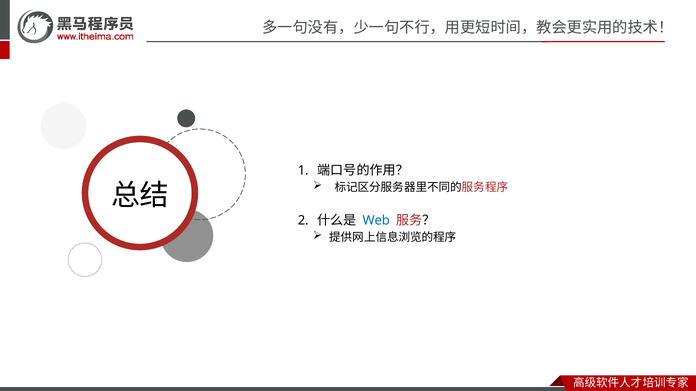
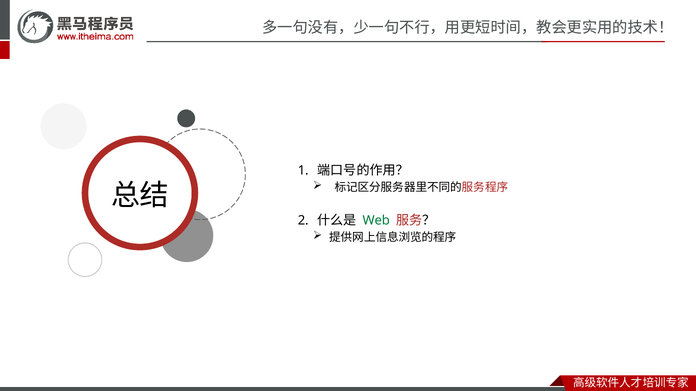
Web colour: blue -> green (376, 221)
